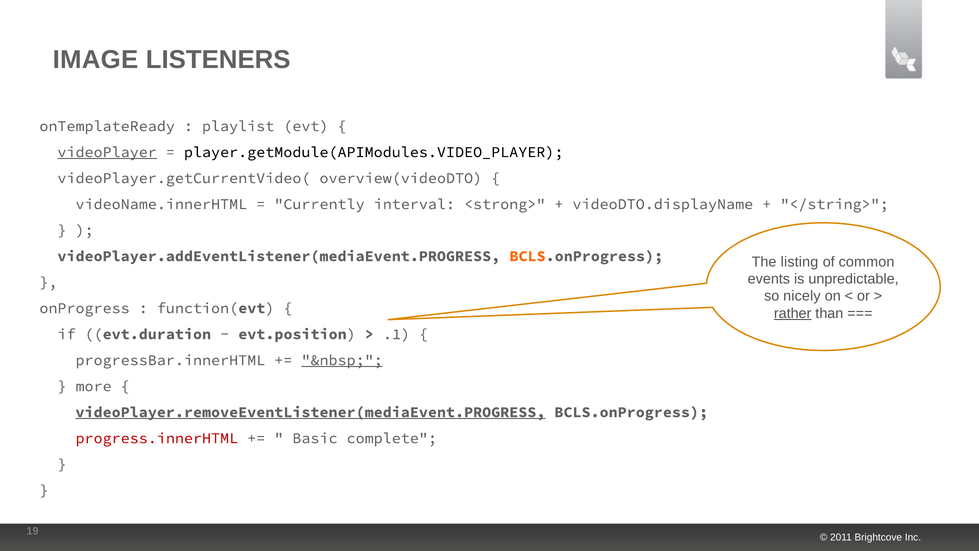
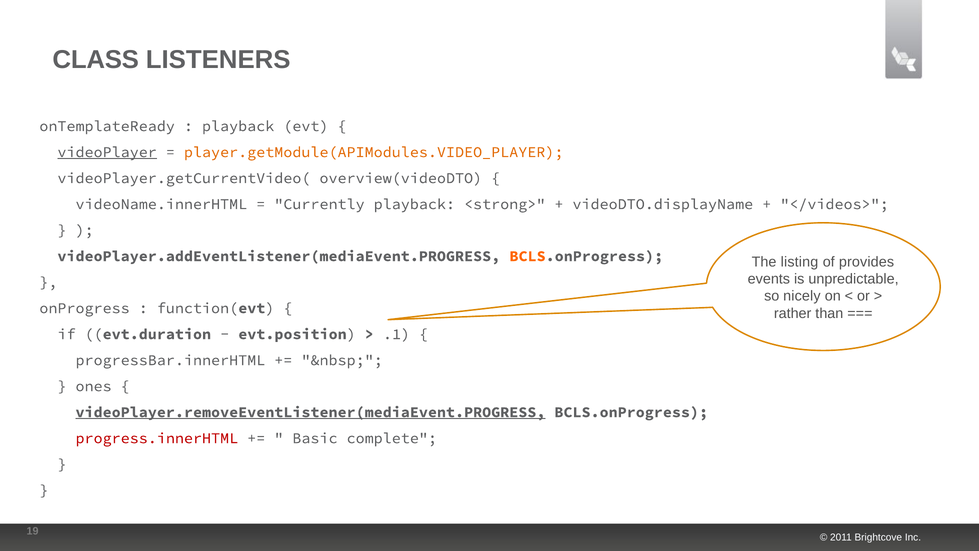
IMAGE: IMAGE -> CLASS (96, 60)
playlist: playlist -> playback (238, 126)
player.getModule(APIModules.VIDEO_PLAYER colour: black -> orange (374, 152)
Currently interval: interval -> playback (414, 204)
</string>: </string> -> </videos> (835, 204)
common: common -> provides (867, 262)
rather underline: present -> none (793, 313)
&nbsp underline: present -> none (342, 360)
more: more -> ones (94, 386)
